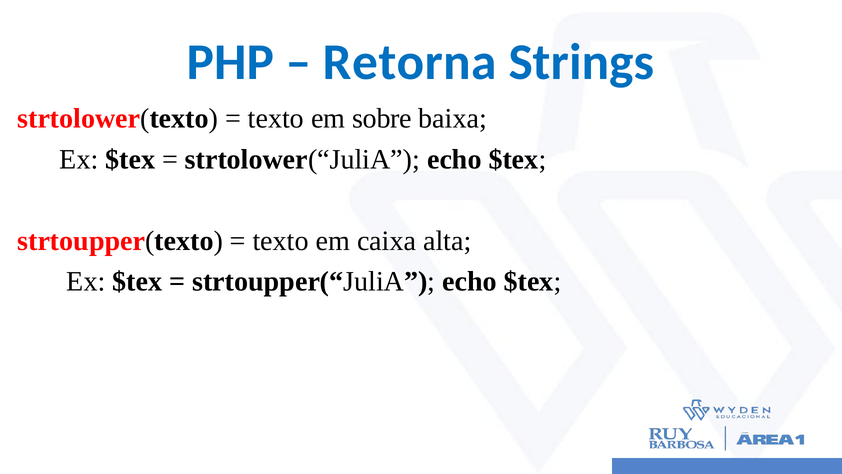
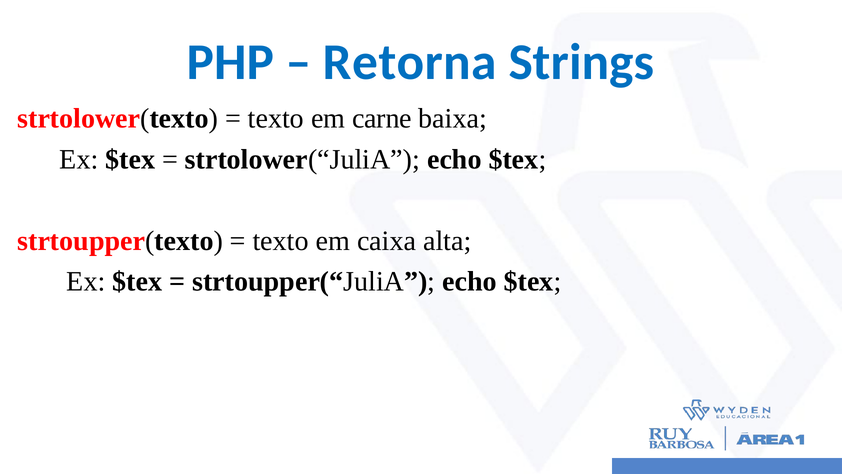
sobre: sobre -> carne (382, 119)
